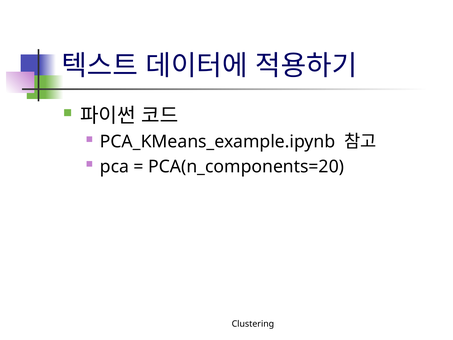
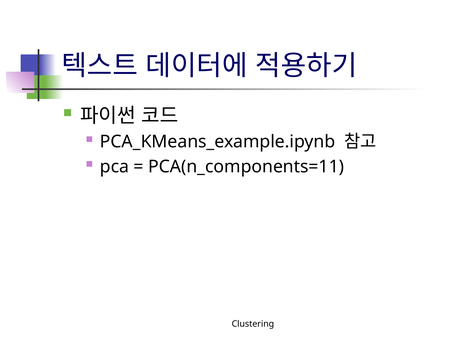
PCA(n_components=20: PCA(n_components=20 -> PCA(n_components=11 (246, 166)
